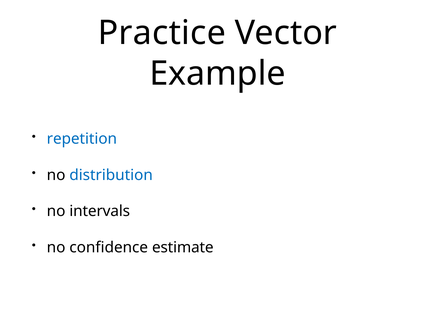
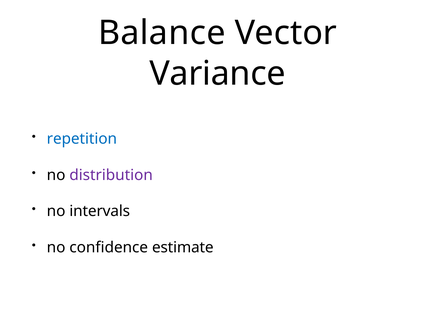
Practice: Practice -> Balance (162, 33)
Example: Example -> Variance (218, 74)
distribution colour: blue -> purple (111, 175)
